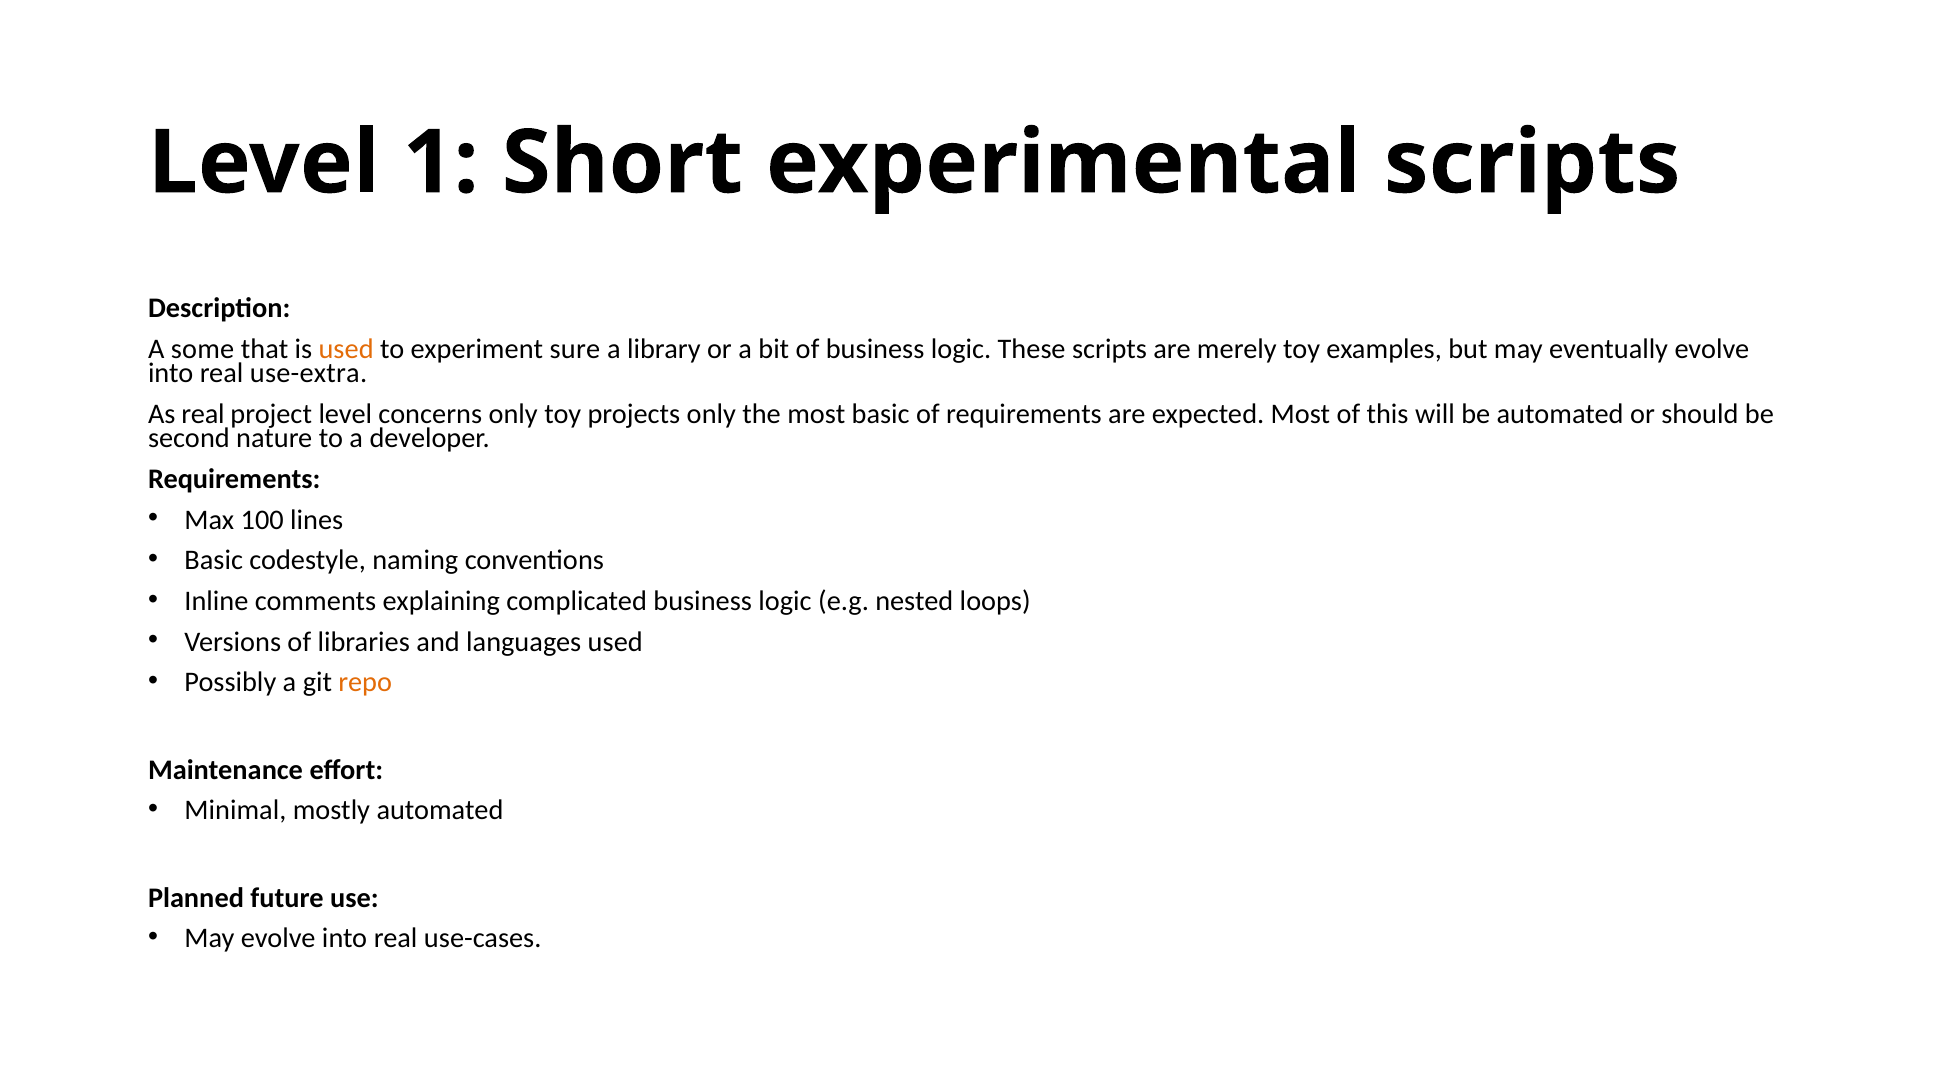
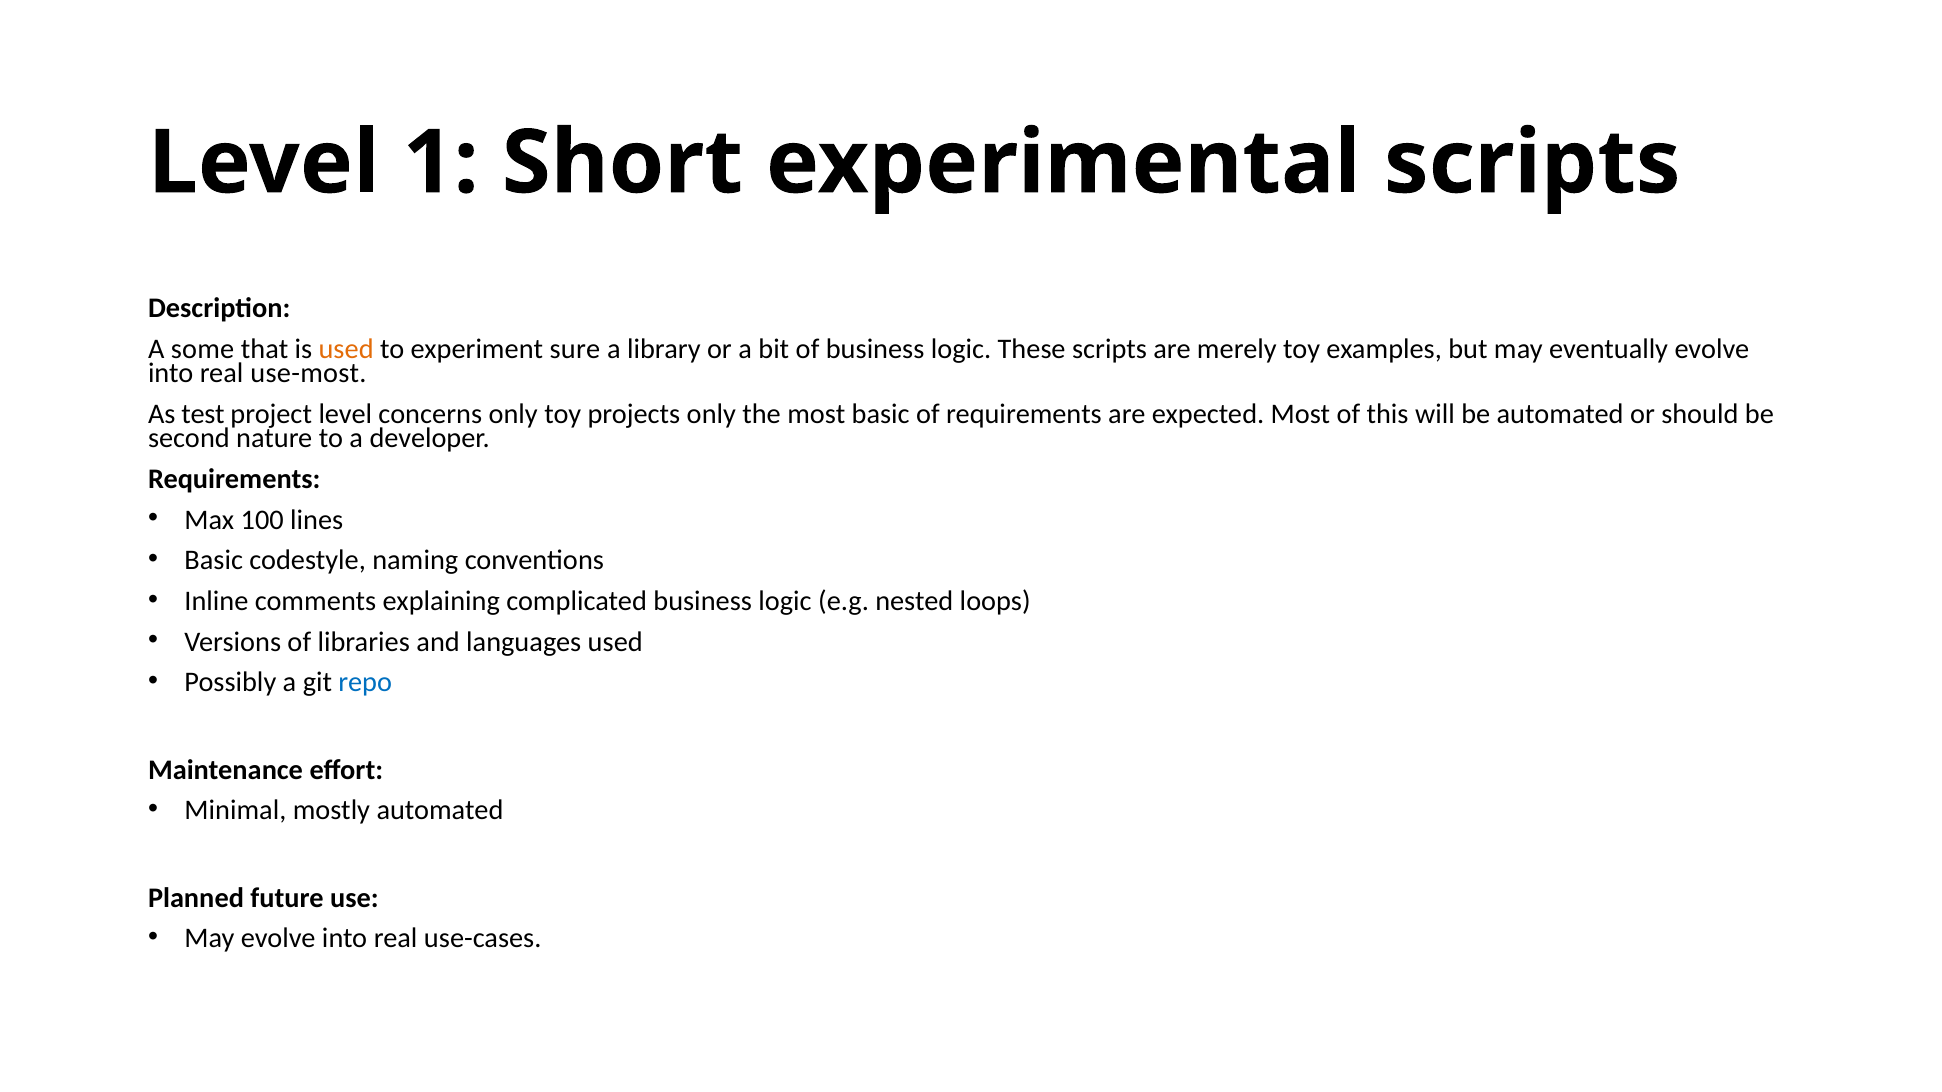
use-extra: use-extra -> use-most (309, 373)
As real: real -> test (203, 414)
repo colour: orange -> blue (365, 683)
